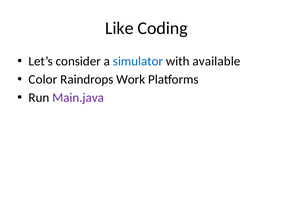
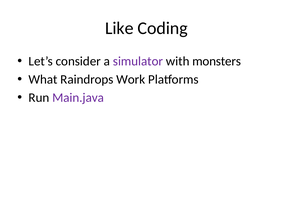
simulator colour: blue -> purple (138, 61)
available: available -> monsters (217, 61)
Color: Color -> What (43, 80)
